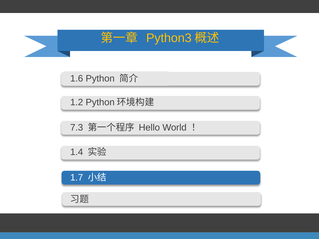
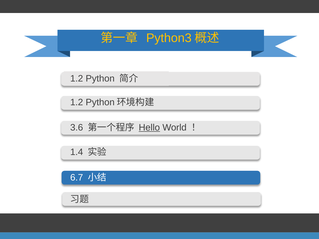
1.6: 1.6 -> 1.2 (77, 79)
7.3: 7.3 -> 3.6 (77, 128)
Hello underline: none -> present (149, 128)
1.7: 1.7 -> 6.7 (77, 178)
